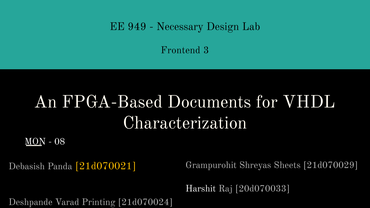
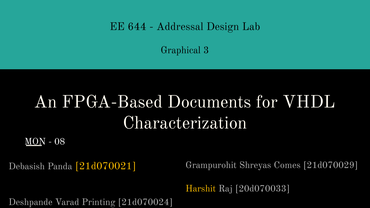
949: 949 -> 644 (137, 27)
Necessary: Necessary -> Addressal (180, 27)
Frontend: Frontend -> Graphical (181, 50)
Sheets: Sheets -> Comes (287, 165)
Harshit colour: white -> yellow (201, 189)
